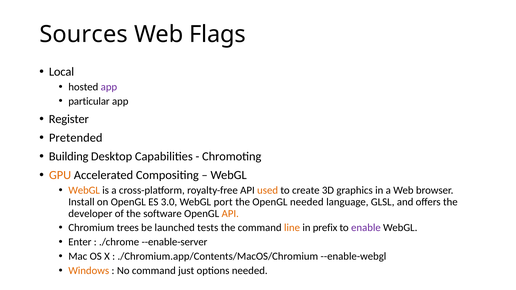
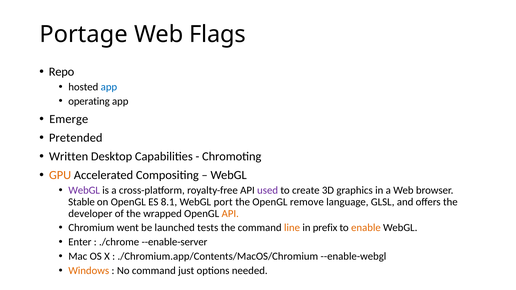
Sources: Sources -> Portage (84, 34)
Local: Local -> Repo (62, 72)
app colour: purple -> blue (109, 87)
particular: particular -> operating (89, 101)
Register: Register -> Emerge (69, 119)
Building: Building -> Written (69, 157)
WebGL colour: orange -> purple (84, 190)
used colour: orange -> purple (268, 190)
Install: Install -> Stable (82, 202)
3.0: 3.0 -> 8.1 (169, 202)
OpenGL needed: needed -> remove (307, 202)
software: software -> wrapped (163, 214)
trees: trees -> went (128, 228)
enable colour: purple -> orange (366, 228)
